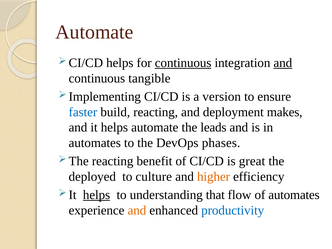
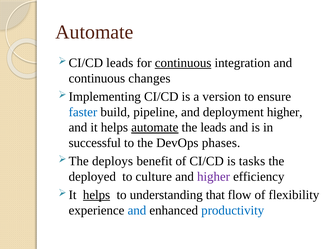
helps: helps -> leads (120, 63)
and underline: present -> none (283, 63)
tangible: tangible -> changes (149, 78)
build reacting: reacting -> pipeline (156, 112)
deployment makes: makes -> higher (285, 112)
automate underline: none -> present (155, 127)
automates: automates -> successful (95, 143)
reacting: reacting -> deploys (113, 161)
great: great -> tasks (252, 161)
higher colour: orange -> purple (214, 177)
of automates: automates -> flexibility (294, 195)
and colour: orange -> blue (137, 210)
